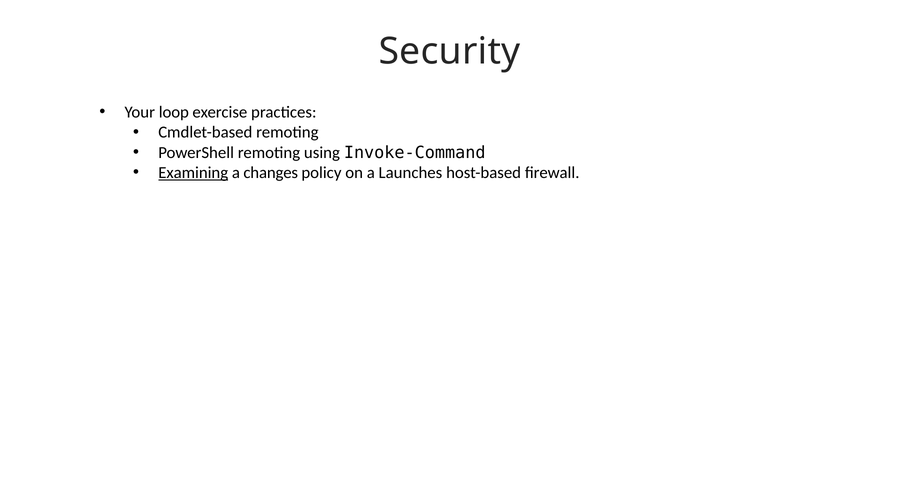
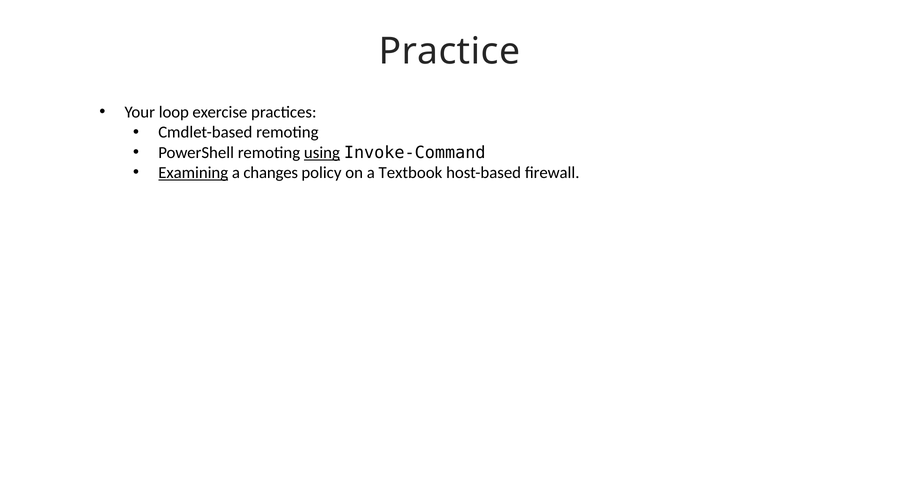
Security: Security -> Practice (449, 51)
using underline: none -> present (322, 153)
Launches: Launches -> Textbook (410, 173)
